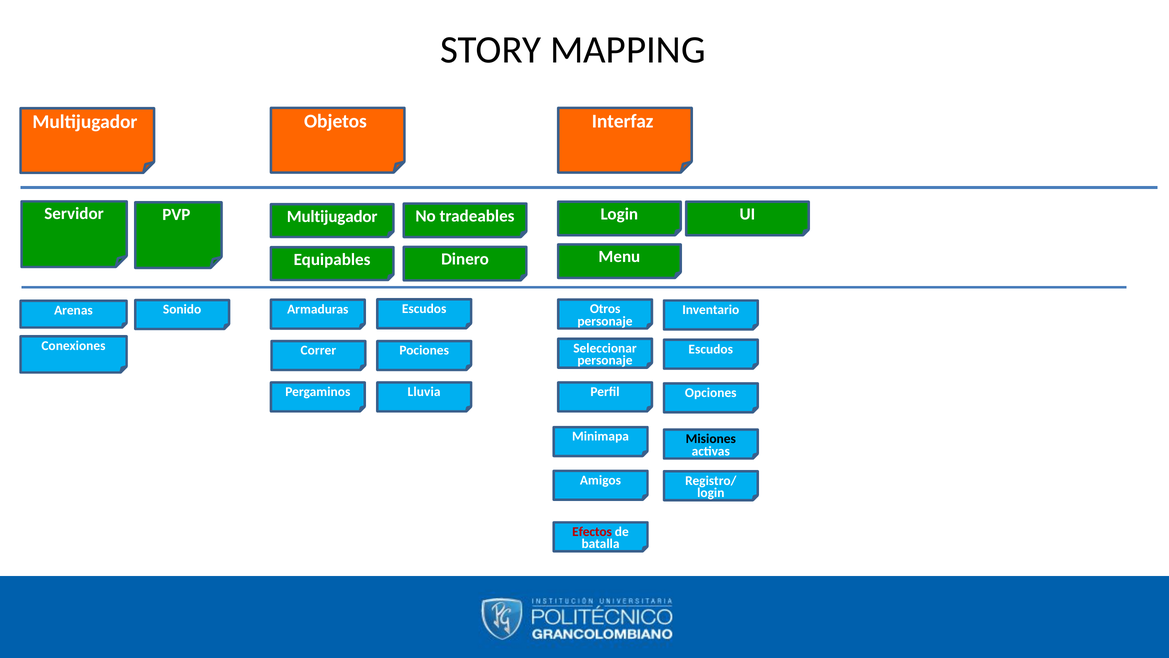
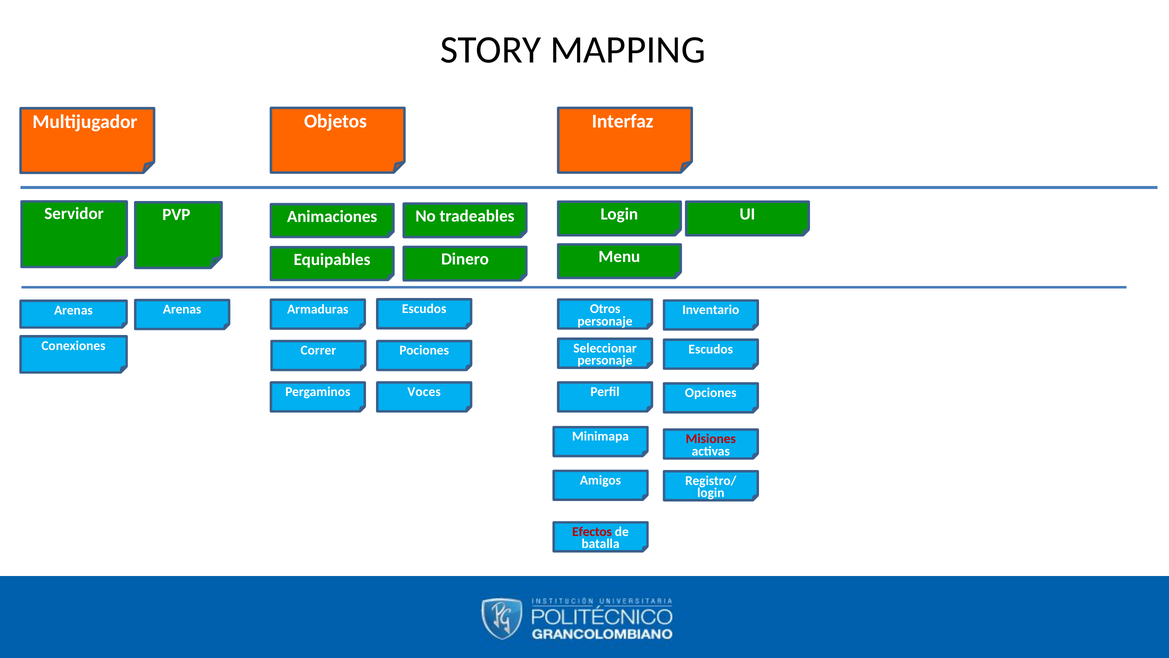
Multijugador: Multijugador -> Animaciones (332, 216)
Sonido: Sonido -> Arenas (182, 309)
Lluvia: Lluvia -> Voces (424, 392)
Misiones colour: black -> red (711, 439)
